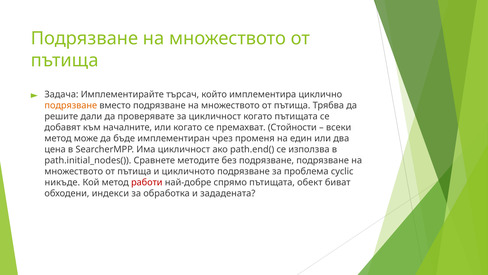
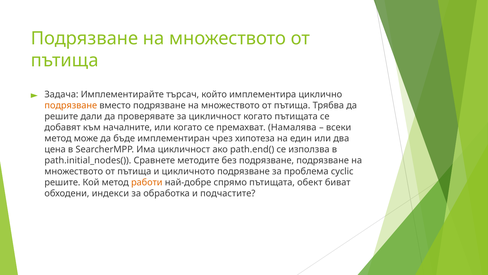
Стойности: Стойности -> Намалява (292, 127)
променя: променя -> хипотеза (255, 138)
никъде: никъде -> решите (62, 182)
работи colour: red -> orange (147, 182)
зададената: зададената -> подчастите (228, 193)
